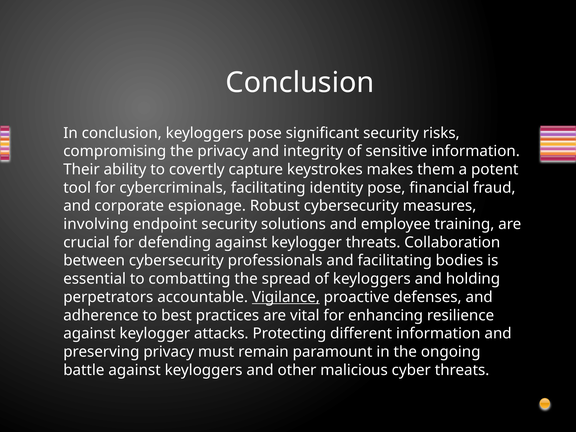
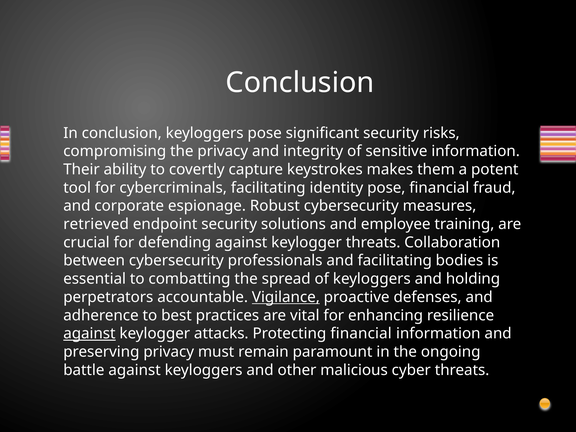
involving: involving -> retrieved (96, 224)
against underline: none -> present (89, 334)
Protecting different: different -> financial (361, 334)
